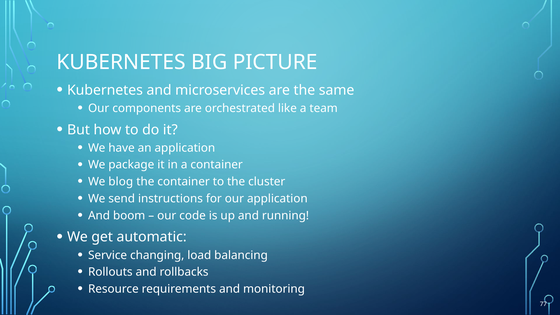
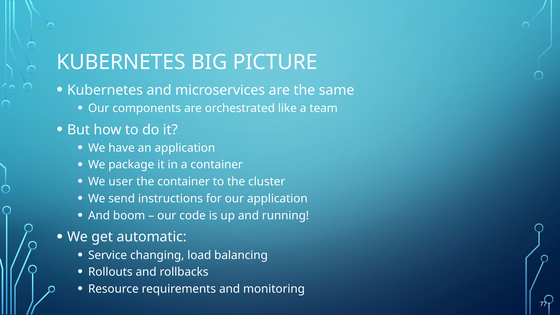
blog: blog -> user (121, 182)
